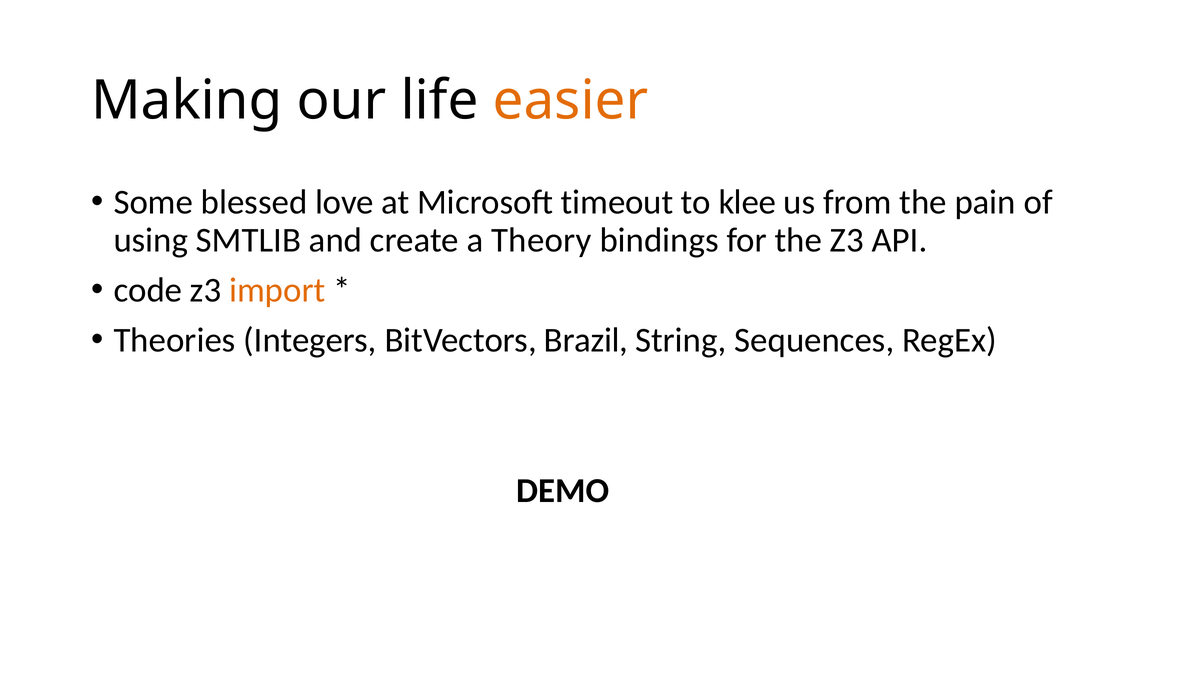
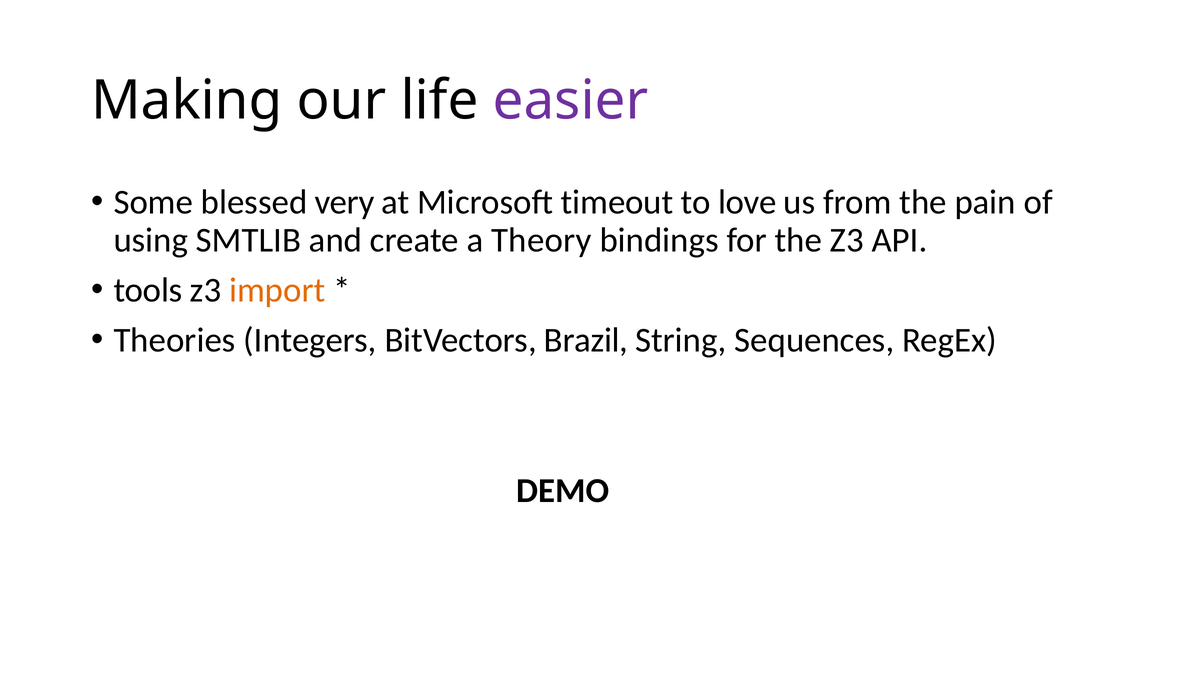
easier colour: orange -> purple (571, 100)
love: love -> very (345, 202)
klee: klee -> love (747, 202)
code: code -> tools (148, 290)
